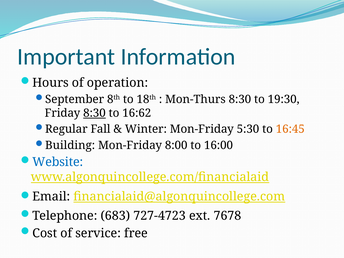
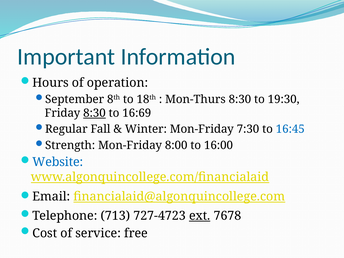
16:62: 16:62 -> 16:69 (137, 113)
5:30: 5:30 -> 7:30 (248, 129)
16:45 colour: orange -> blue (290, 129)
Building: Building -> Strength (70, 145)
683: 683 -> 713 (115, 216)
ext underline: none -> present (200, 216)
